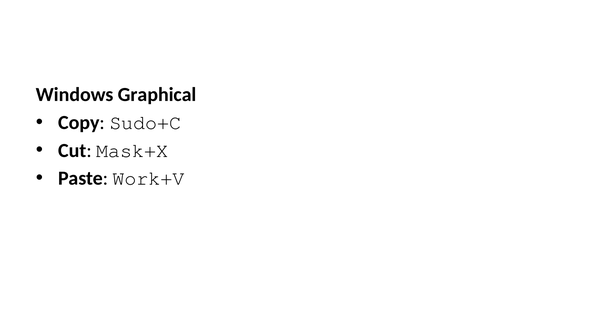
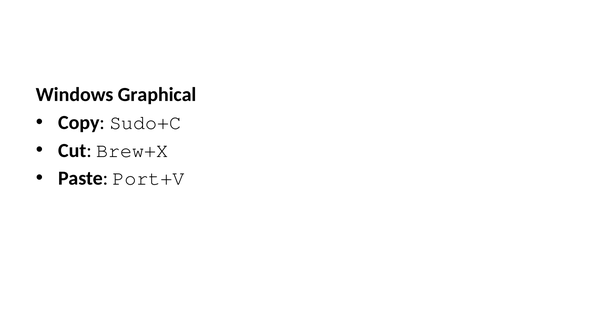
Mask+X: Mask+X -> Brew+X (132, 151)
Work+V: Work+V -> Port+V (148, 179)
